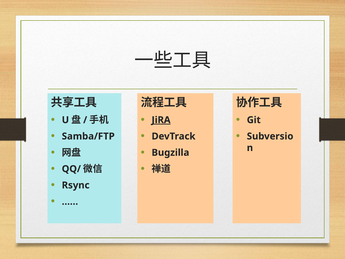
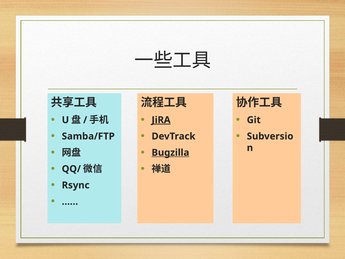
Bugzilla underline: none -> present (170, 152)
